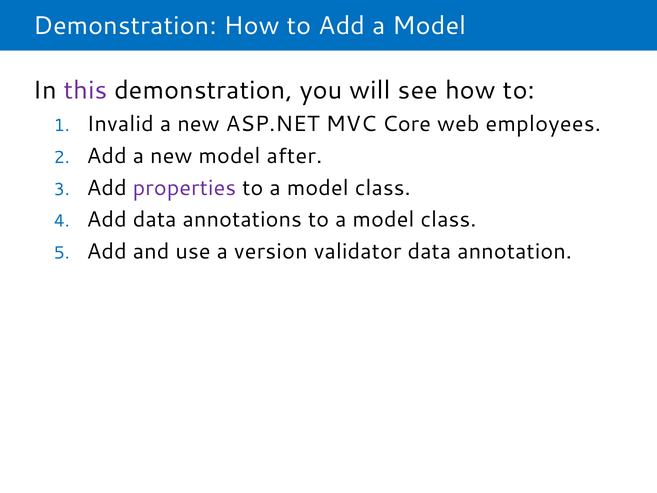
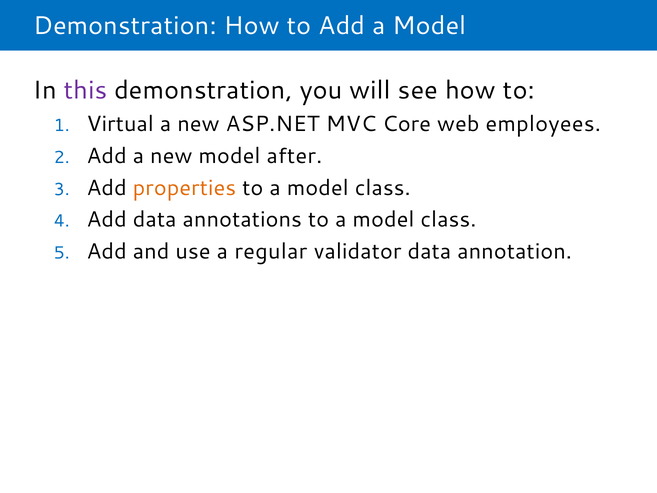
Invalid: Invalid -> Virtual (120, 124)
properties colour: purple -> orange (184, 188)
version: version -> regular (271, 251)
